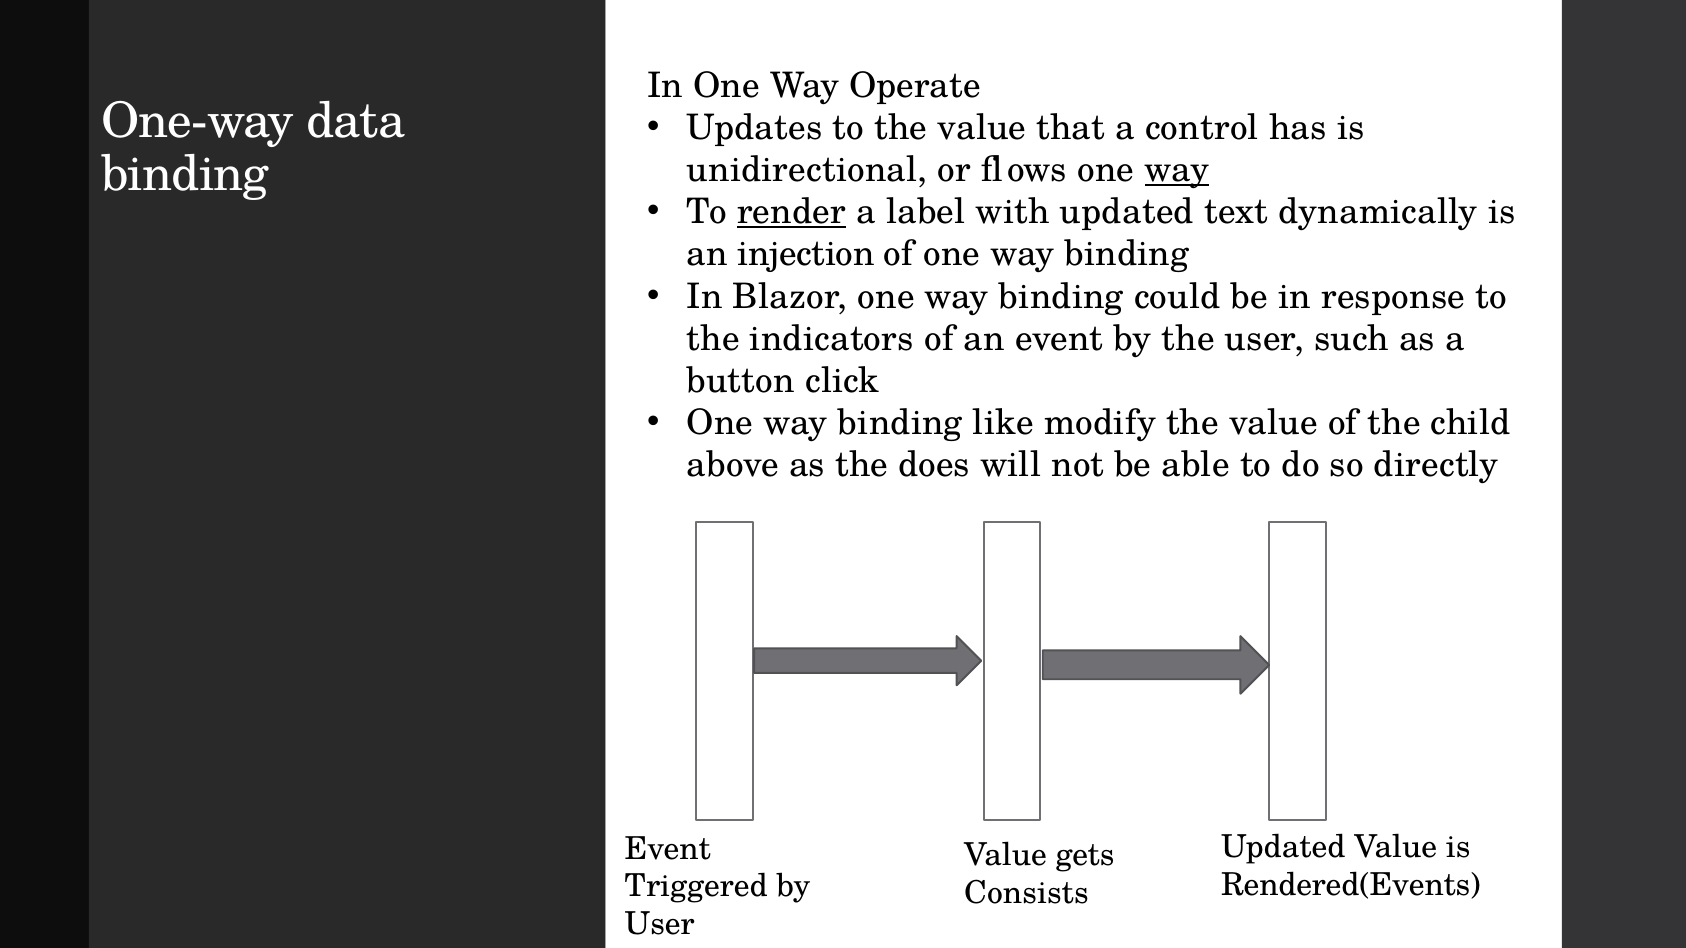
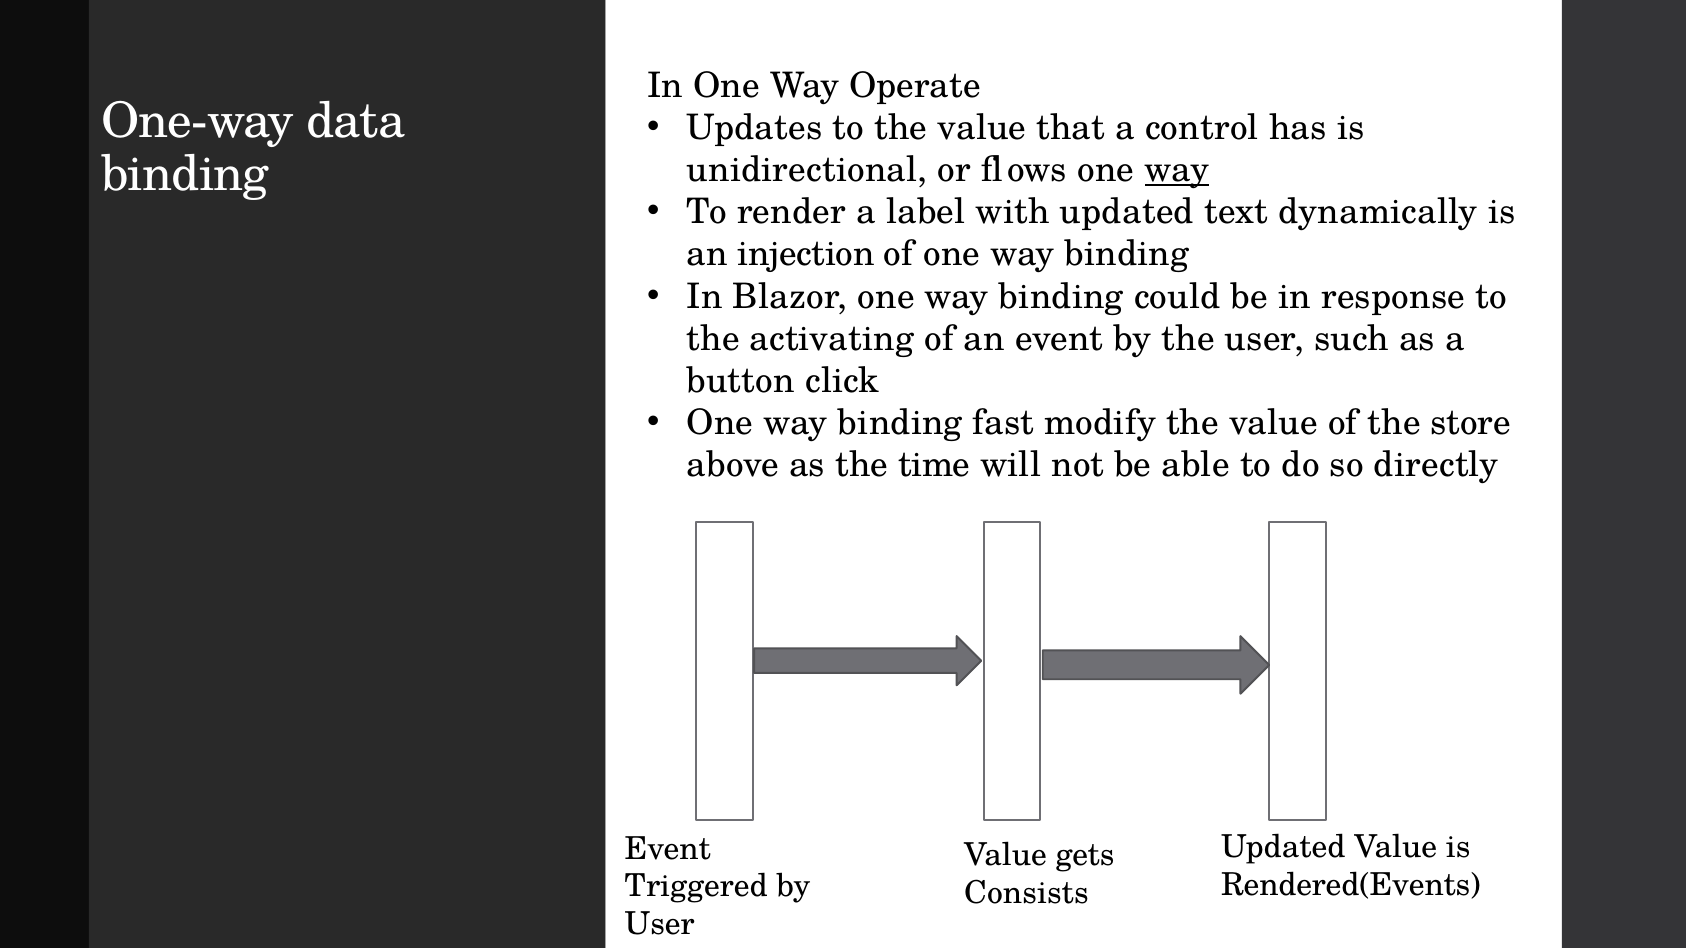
render underline: present -> none (792, 212)
indicators: indicators -> activating (832, 339)
like: like -> fast (1003, 423)
child: child -> store (1471, 423)
does: does -> time (934, 465)
